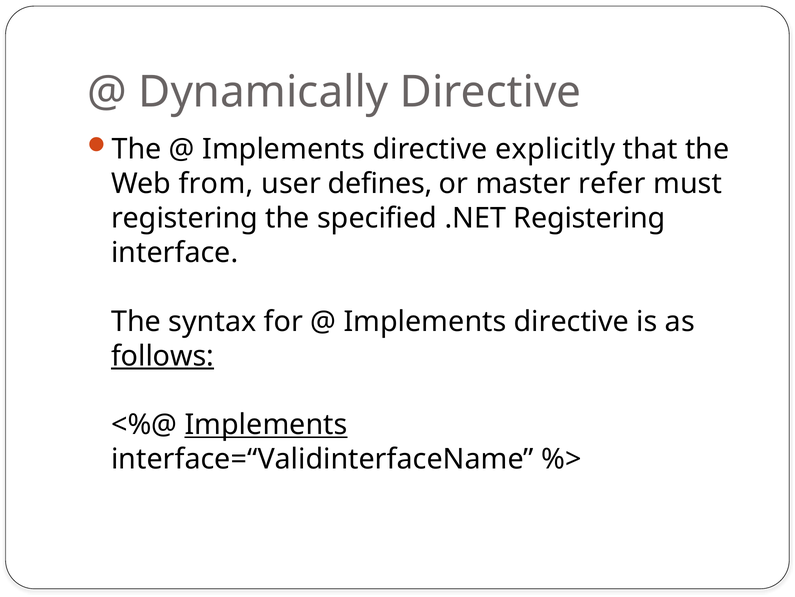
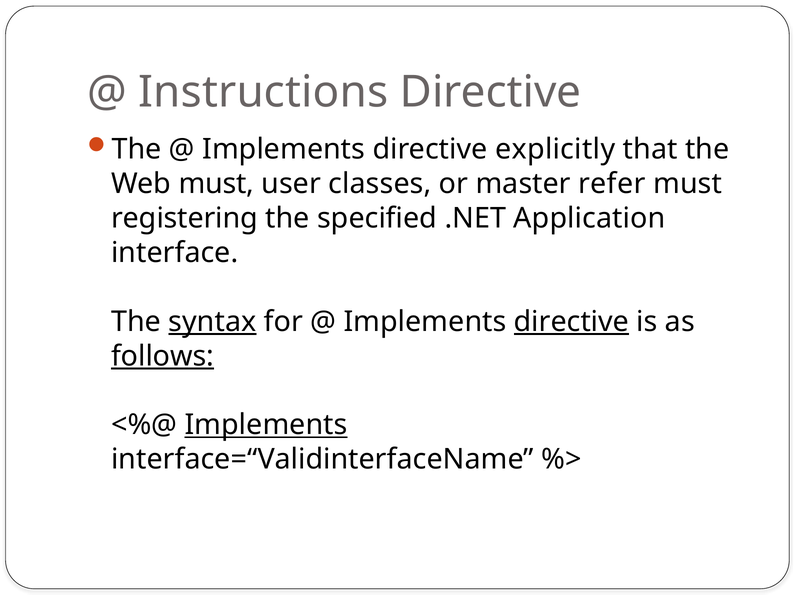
Dynamically: Dynamically -> Instructions (263, 92)
Web from: from -> must (216, 183)
defines: defines -> classes (380, 183)
.NET Registering: Registering -> Application (589, 218)
syntax underline: none -> present (212, 321)
directive underline: none -> present (571, 321)
